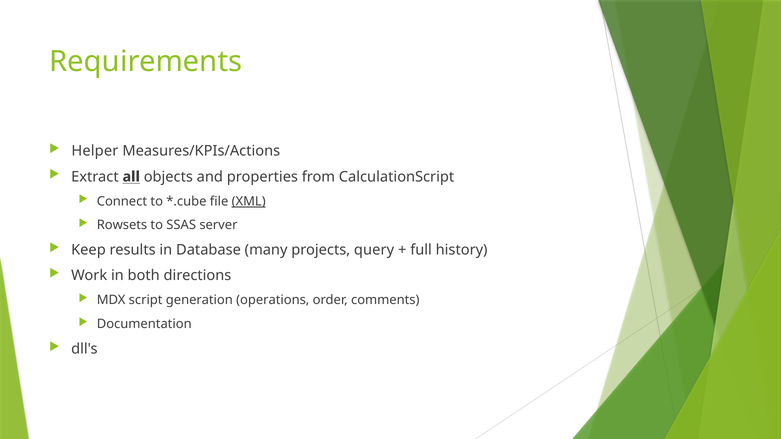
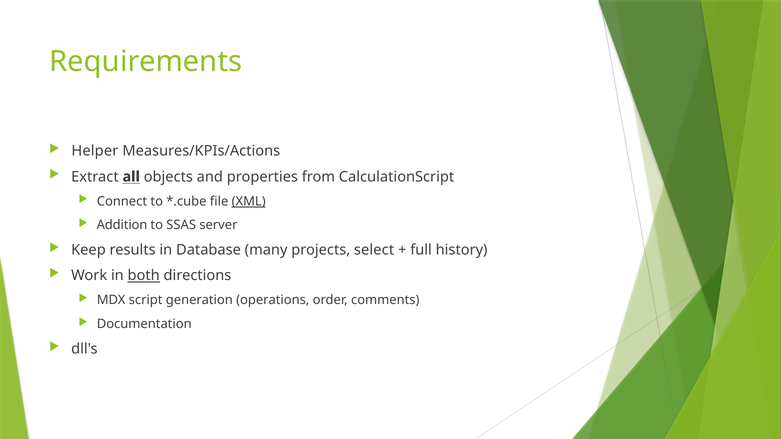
Rowsets: Rowsets -> Addition (122, 225)
query: query -> select (374, 250)
both underline: none -> present (144, 276)
